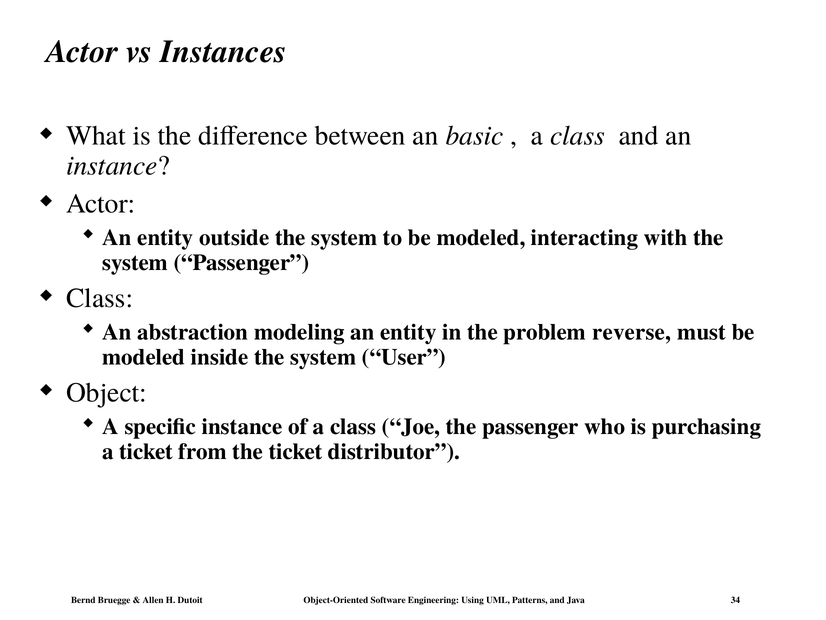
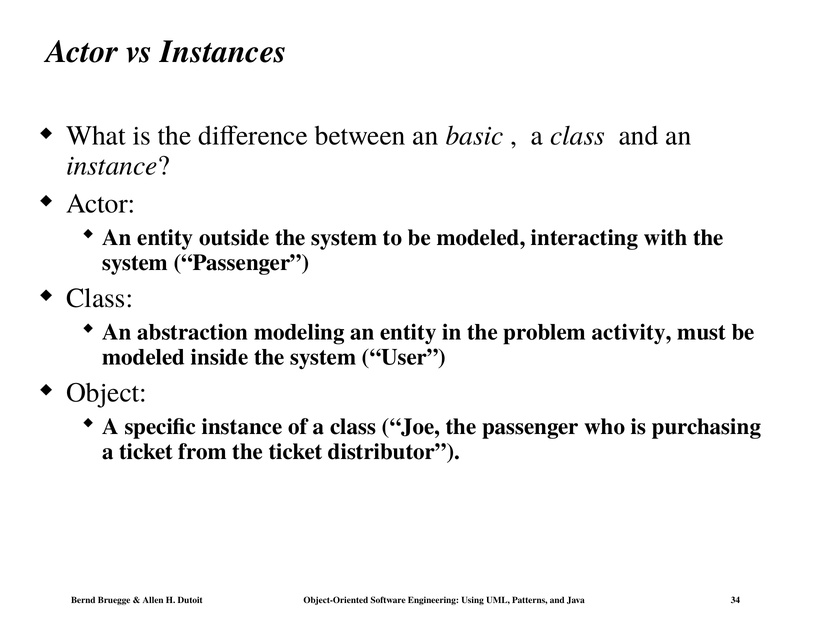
reverse: reverse -> activity (632, 332)
